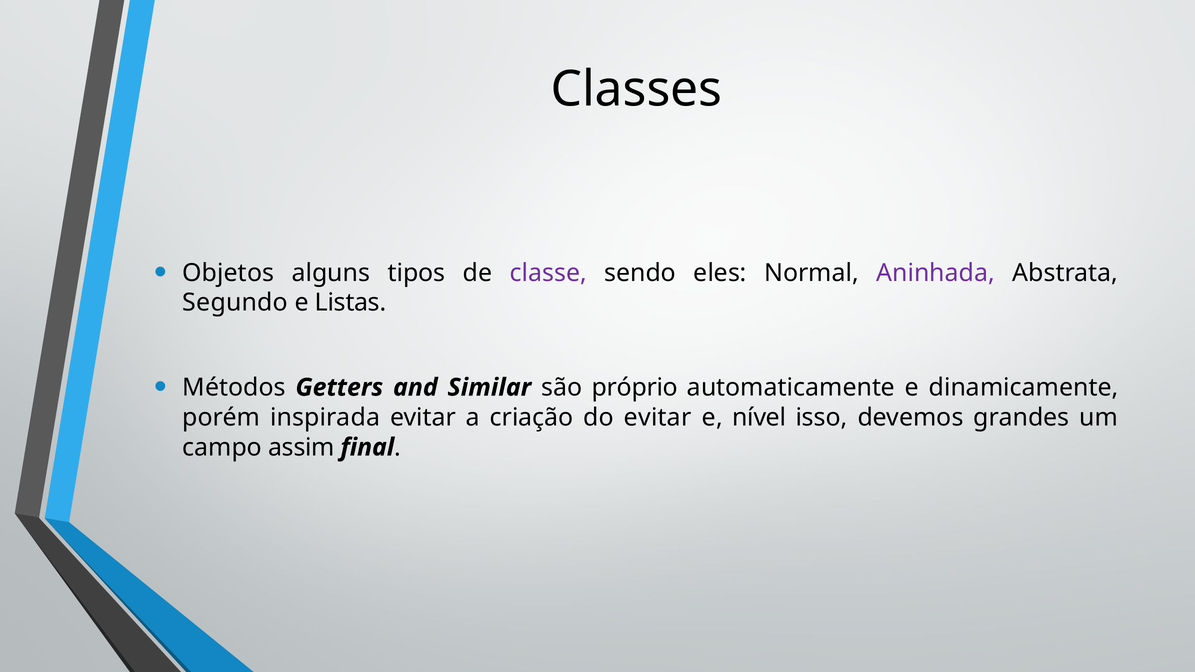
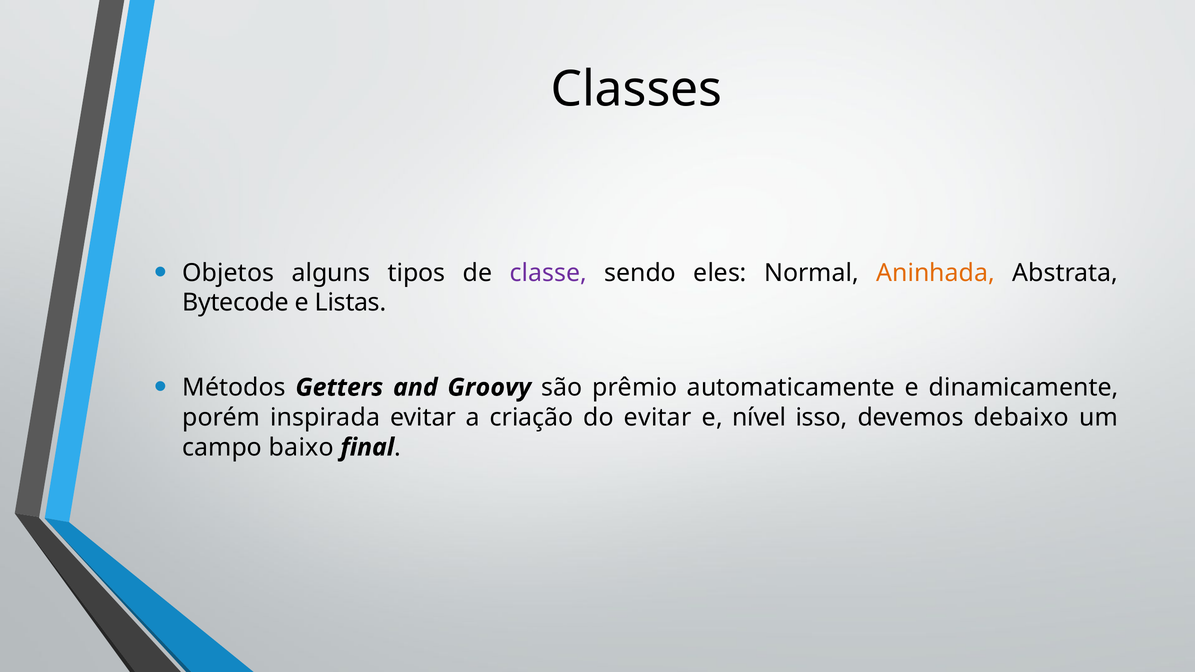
Aninhada colour: purple -> orange (936, 273)
Segundo: Segundo -> Bytecode (235, 303)
Similar: Similar -> Groovy (489, 388)
próprio: próprio -> prêmio (635, 388)
grandes: grandes -> debaixo (1021, 417)
assim: assim -> baixo (301, 447)
